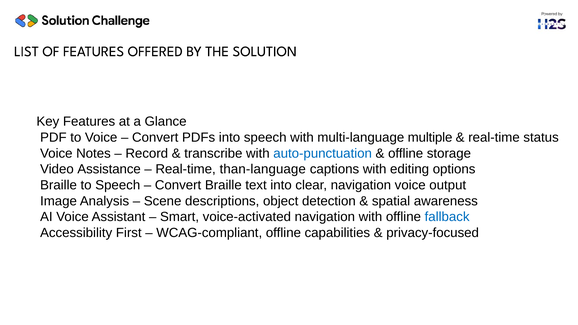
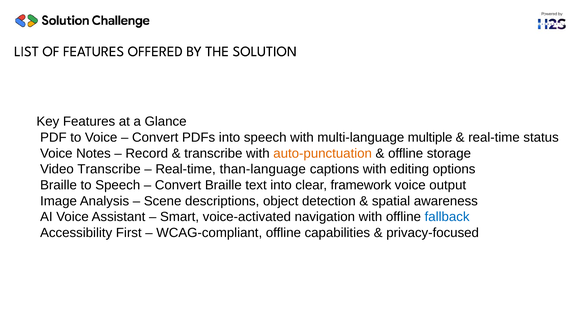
auto-punctuation colour: blue -> orange (323, 153)
Video Assistance: Assistance -> Transcribe (109, 169)
clear navigation: navigation -> framework (361, 185)
